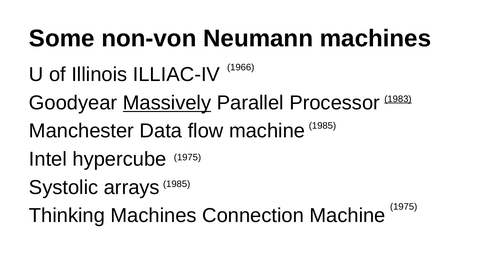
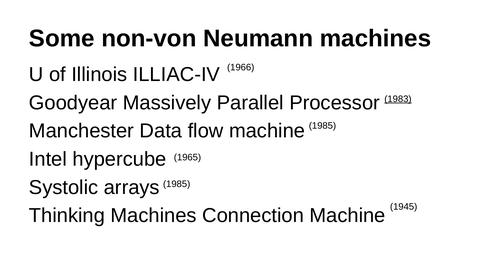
Massively underline: present -> none (167, 103)
1975: 1975 -> 1965 (187, 157)
1975: 1975 -> 1945 (404, 207)
